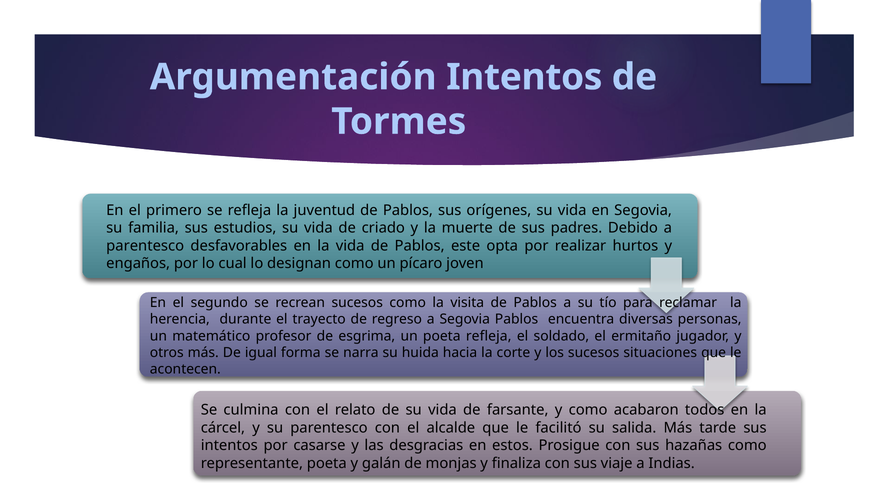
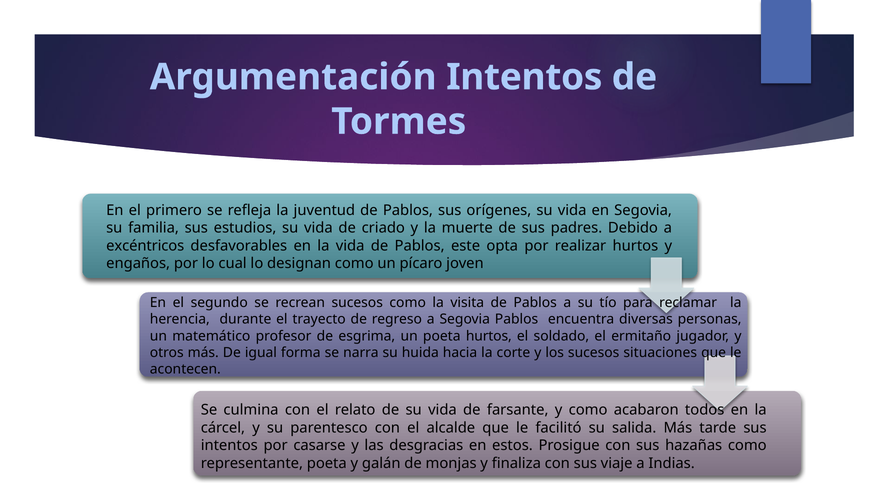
parentesco: parentesco -> excéntricos (145, 246)
poeta refleja: refleja -> hurtos (489, 336)
